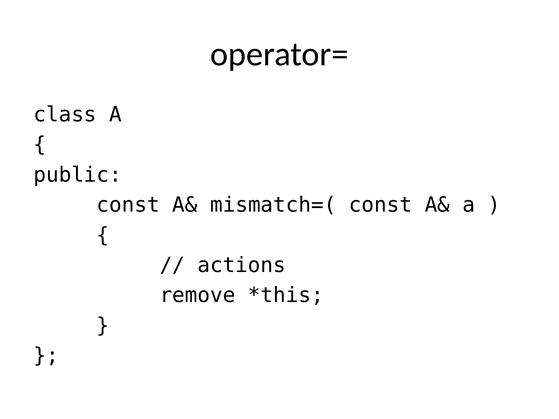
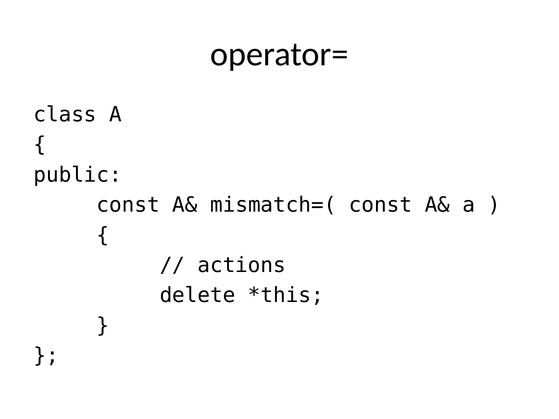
remove: remove -> delete (198, 296)
